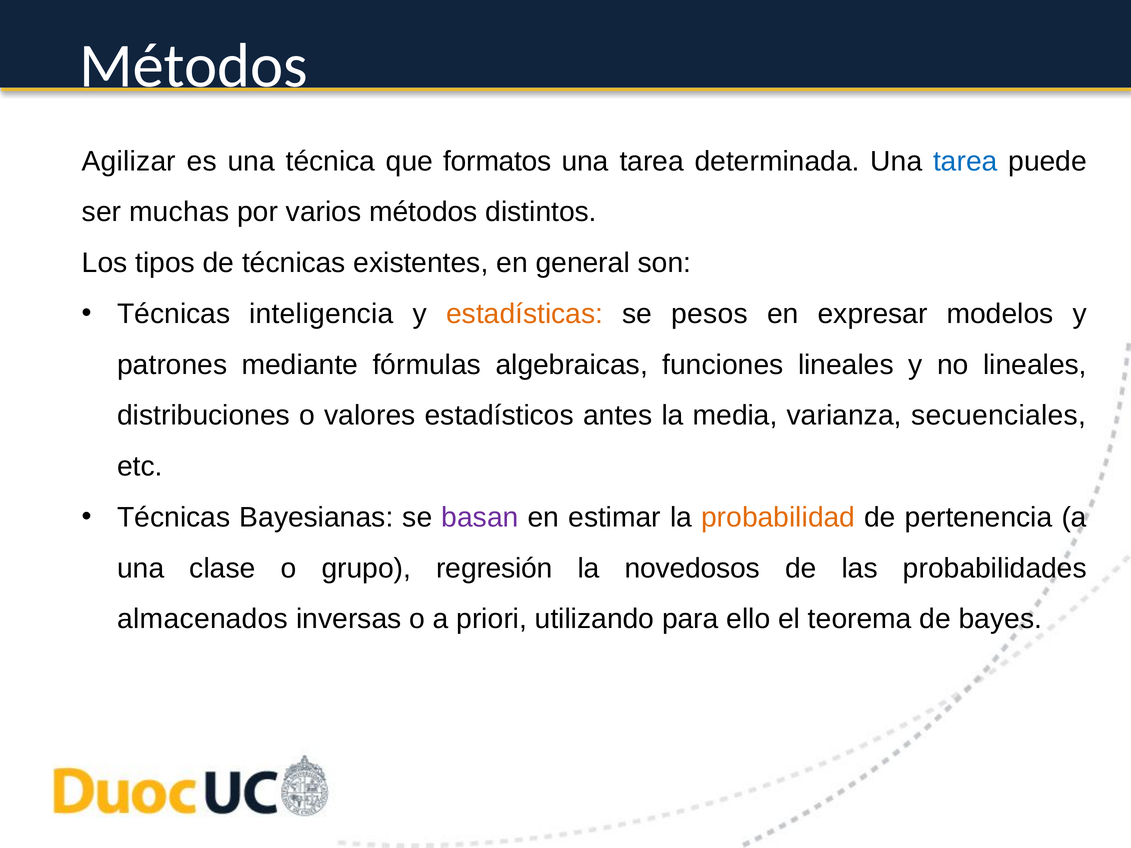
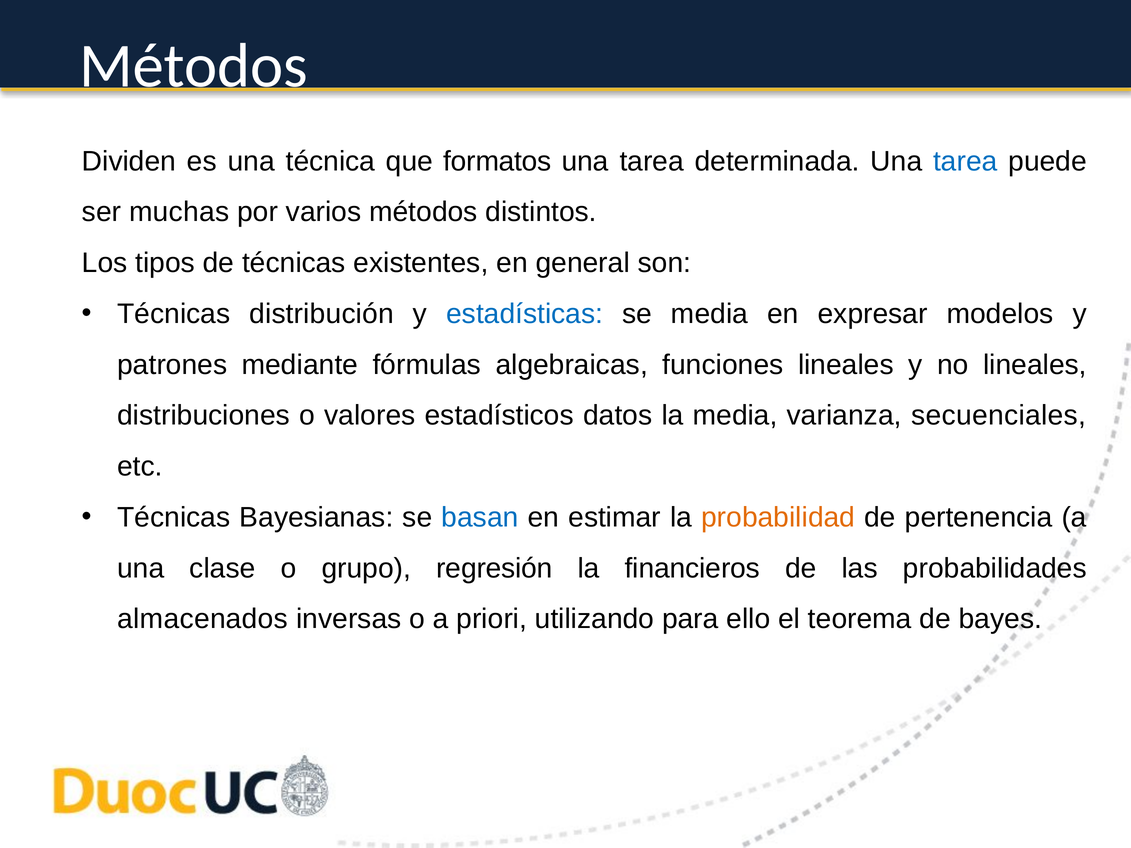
Agilizar: Agilizar -> Dividen (129, 161)
inteligencia: inteligencia -> distribución (322, 314)
estadísticas colour: orange -> blue (525, 314)
se pesos: pesos -> media (710, 314)
antes: antes -> datos (618, 416)
basan colour: purple -> blue (480, 518)
novedosos: novedosos -> financieros (692, 568)
